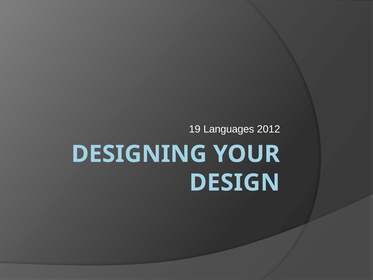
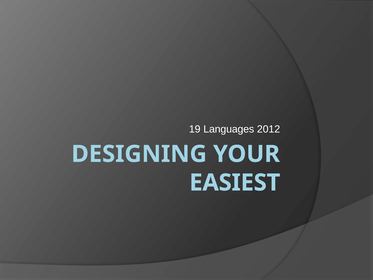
DESIGN: DESIGN -> EASIEST (235, 182)
